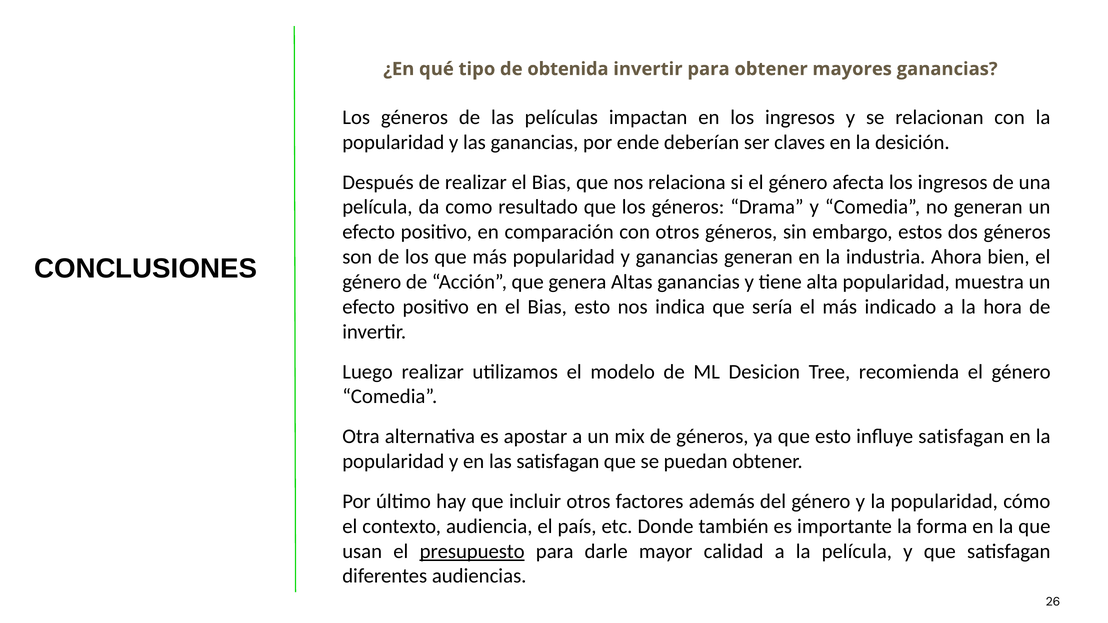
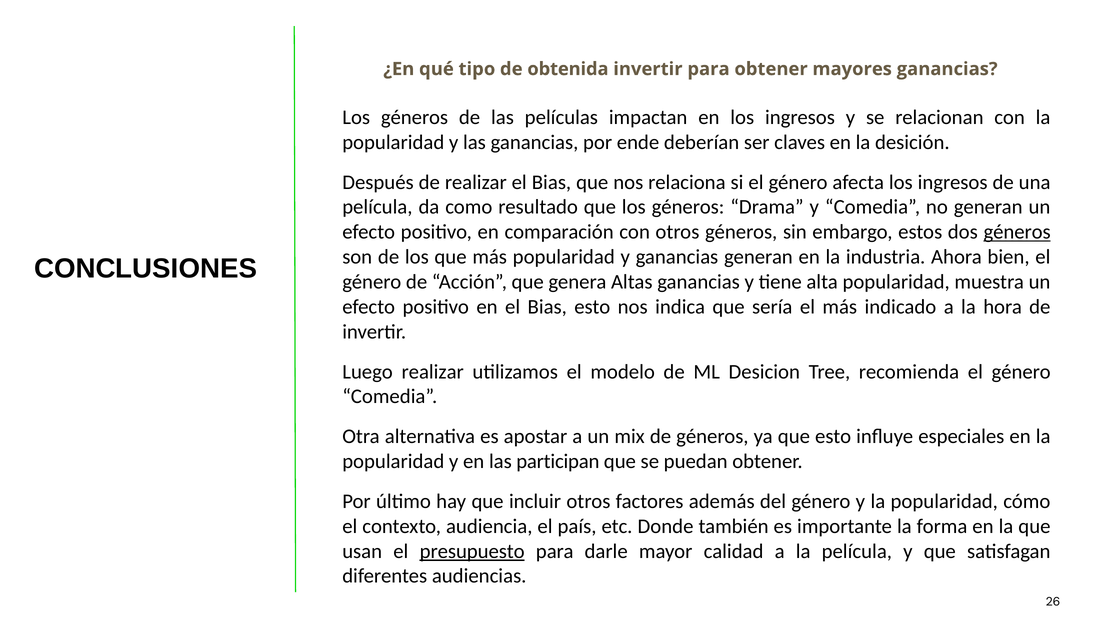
géneros underline: none -> present (1017, 232)
influye satisfagan: satisfagan -> especiales (961, 437)
las satisfagan: satisfagan -> participan (558, 462)
